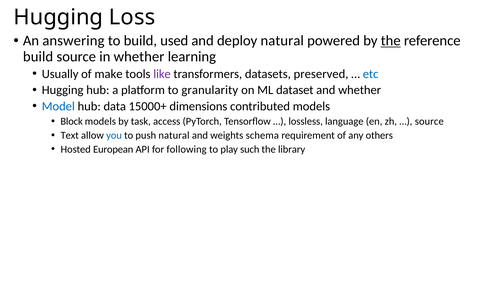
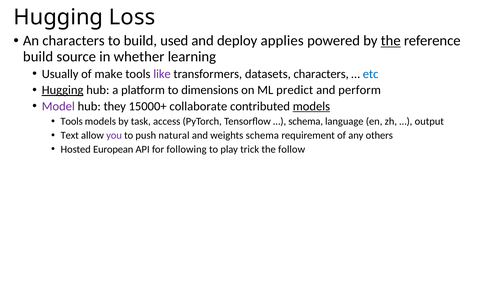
An answering: answering -> characters (73, 41)
deploy natural: natural -> applies (282, 41)
datasets preserved: preserved -> characters (321, 74)
Hugging underline: none -> present (63, 90)
granularity: granularity -> dimensions (210, 90)
dataset: dataset -> predict (295, 90)
and whether: whether -> perform (360, 90)
Model colour: blue -> purple (58, 106)
data: data -> they (115, 106)
dimensions: dimensions -> collaborate (198, 106)
models underline: none -> present (311, 106)
Block: Block -> Tools (72, 121)
lossless: lossless -> schema (306, 121)
source: source -> output (429, 121)
you colour: blue -> purple (114, 135)
such: such -> trick (250, 149)
library: library -> follow (292, 149)
